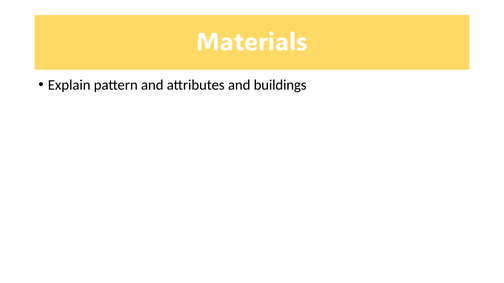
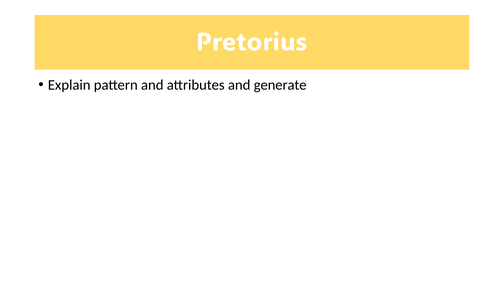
Materials: Materials -> Pretorius (252, 42)
buildings: buildings -> generate (280, 85)
